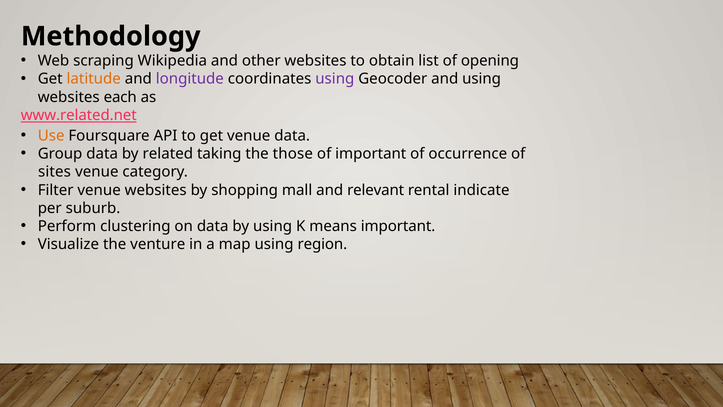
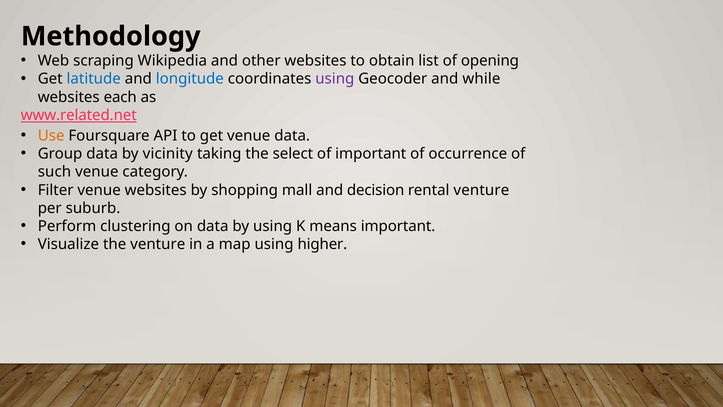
latitude colour: orange -> blue (94, 79)
longitude colour: purple -> blue (190, 79)
and using: using -> while (481, 79)
related: related -> vicinity (168, 154)
those: those -> select (293, 154)
sites: sites -> such (54, 172)
relevant: relevant -> decision (376, 190)
rental indicate: indicate -> venture (481, 190)
region: region -> higher (322, 244)
